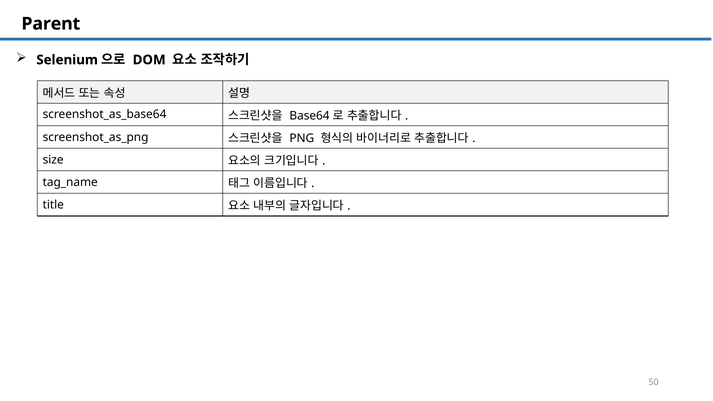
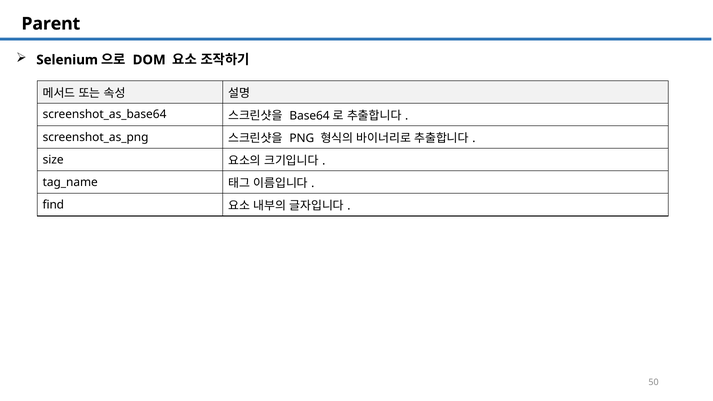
title: title -> find (53, 205)
